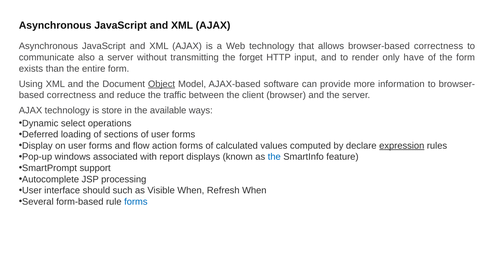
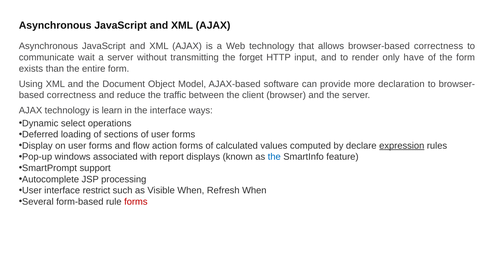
also: also -> wait (86, 57)
Object underline: present -> none (162, 84)
information: information -> declaration (401, 84)
store: store -> learn (112, 111)
the available: available -> interface (168, 111)
should: should -> restrict (96, 191)
forms colour: blue -> red (136, 202)
